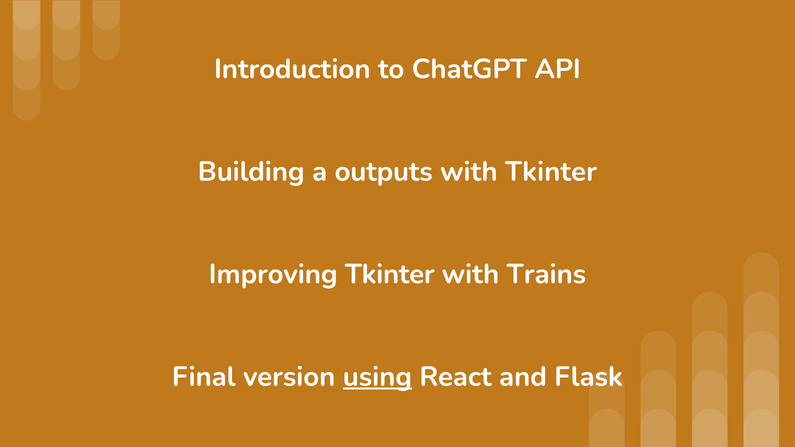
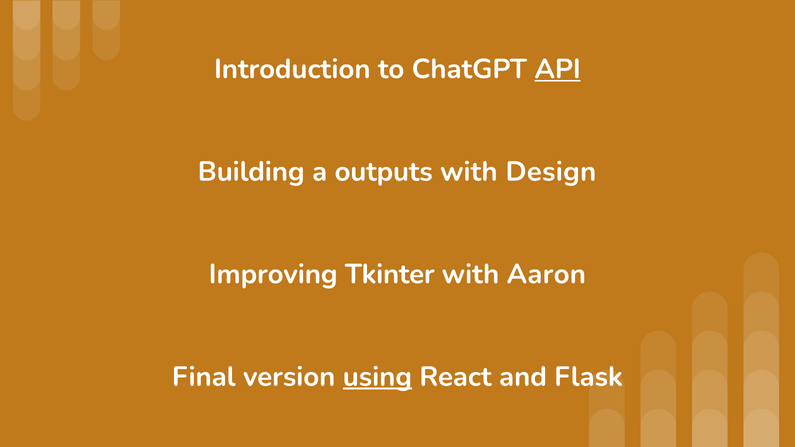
API underline: none -> present (558, 69)
with Tkinter: Tkinter -> Design (551, 172)
Trains: Trains -> Aaron (546, 274)
